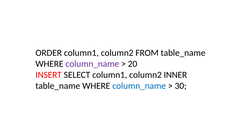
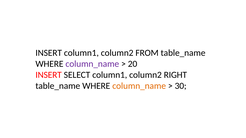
ORDER: ORDER -> INSERT (49, 53)
INNER: INNER -> RIGHT (175, 75)
column_name colour: blue -> orange (139, 86)
